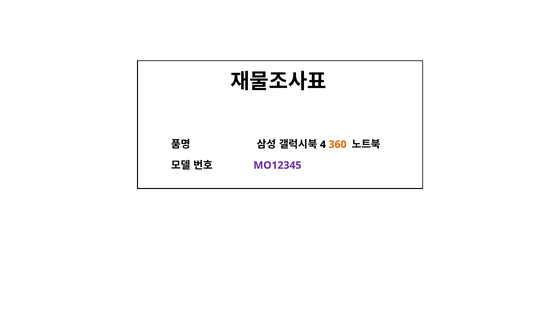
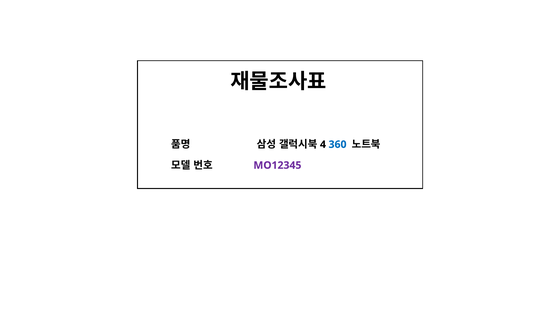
360 colour: orange -> blue (338, 145)
